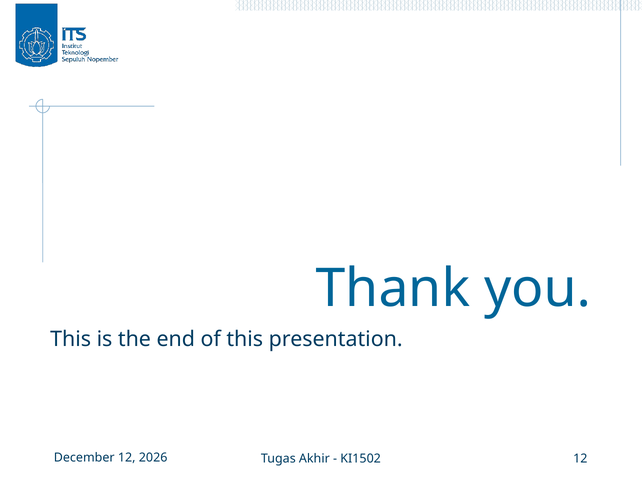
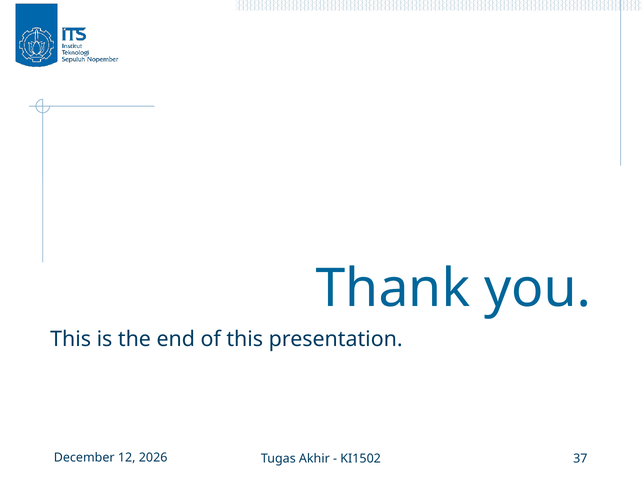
KI1502 12: 12 -> 37 (580, 459)
